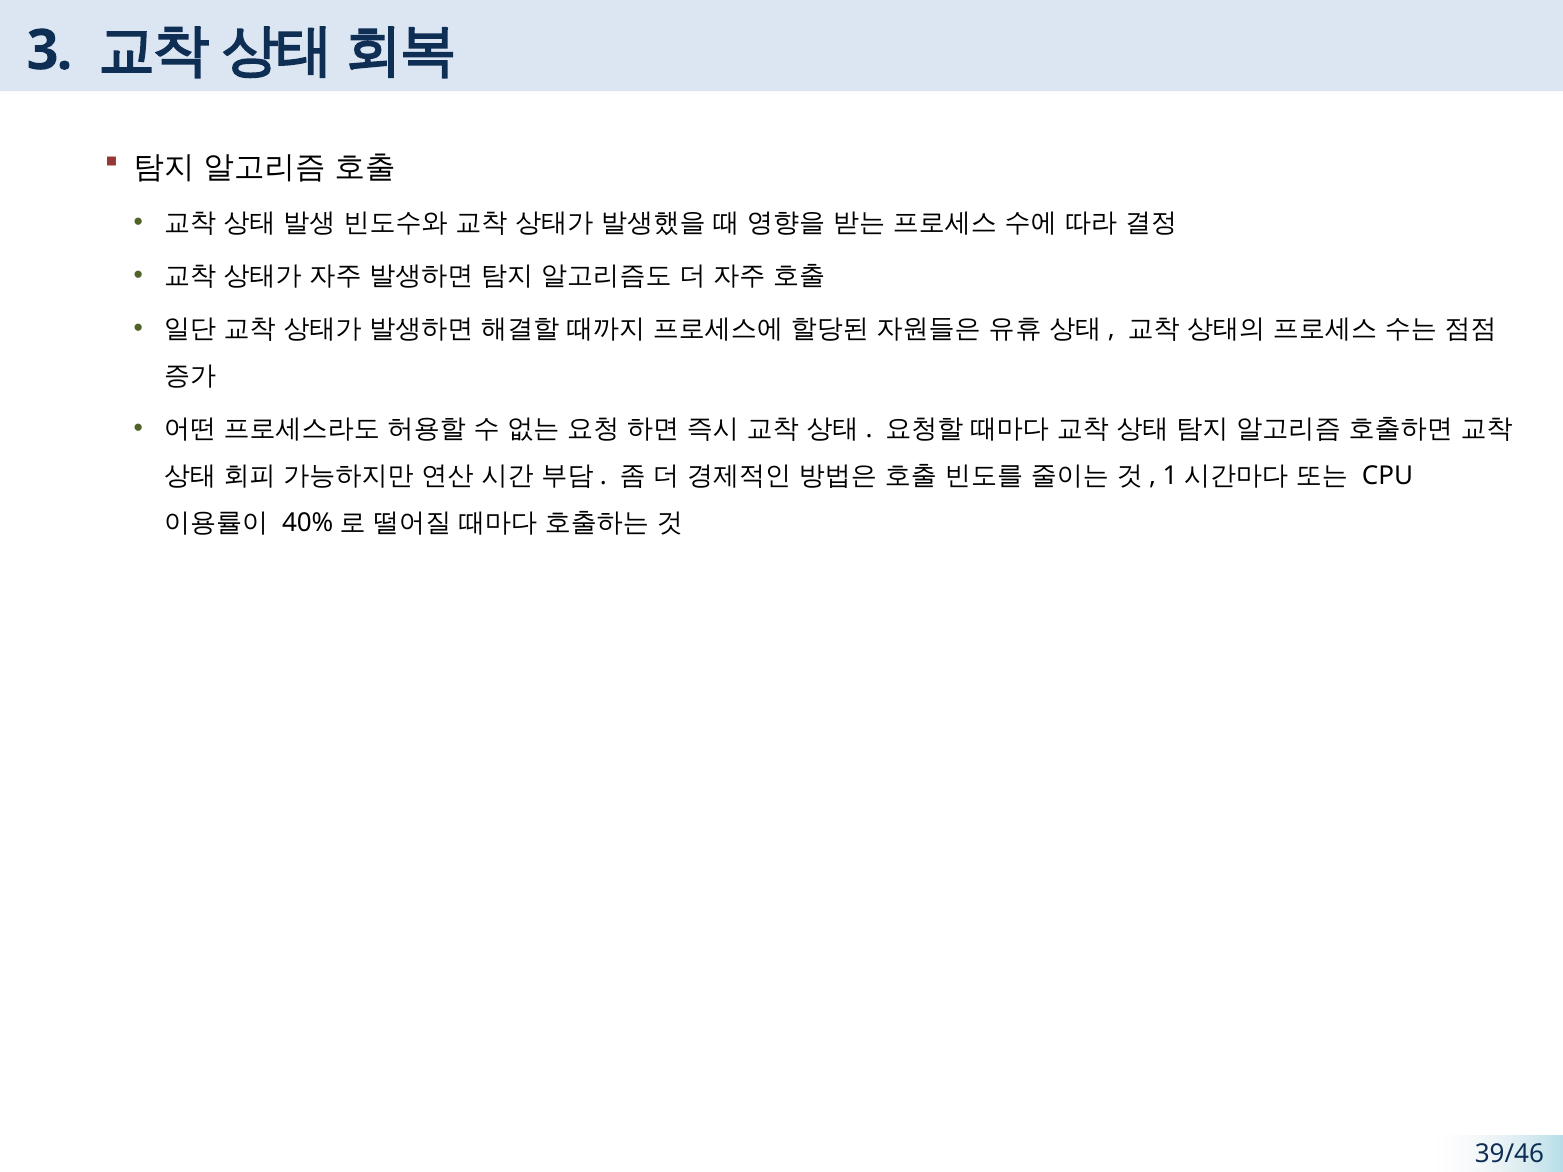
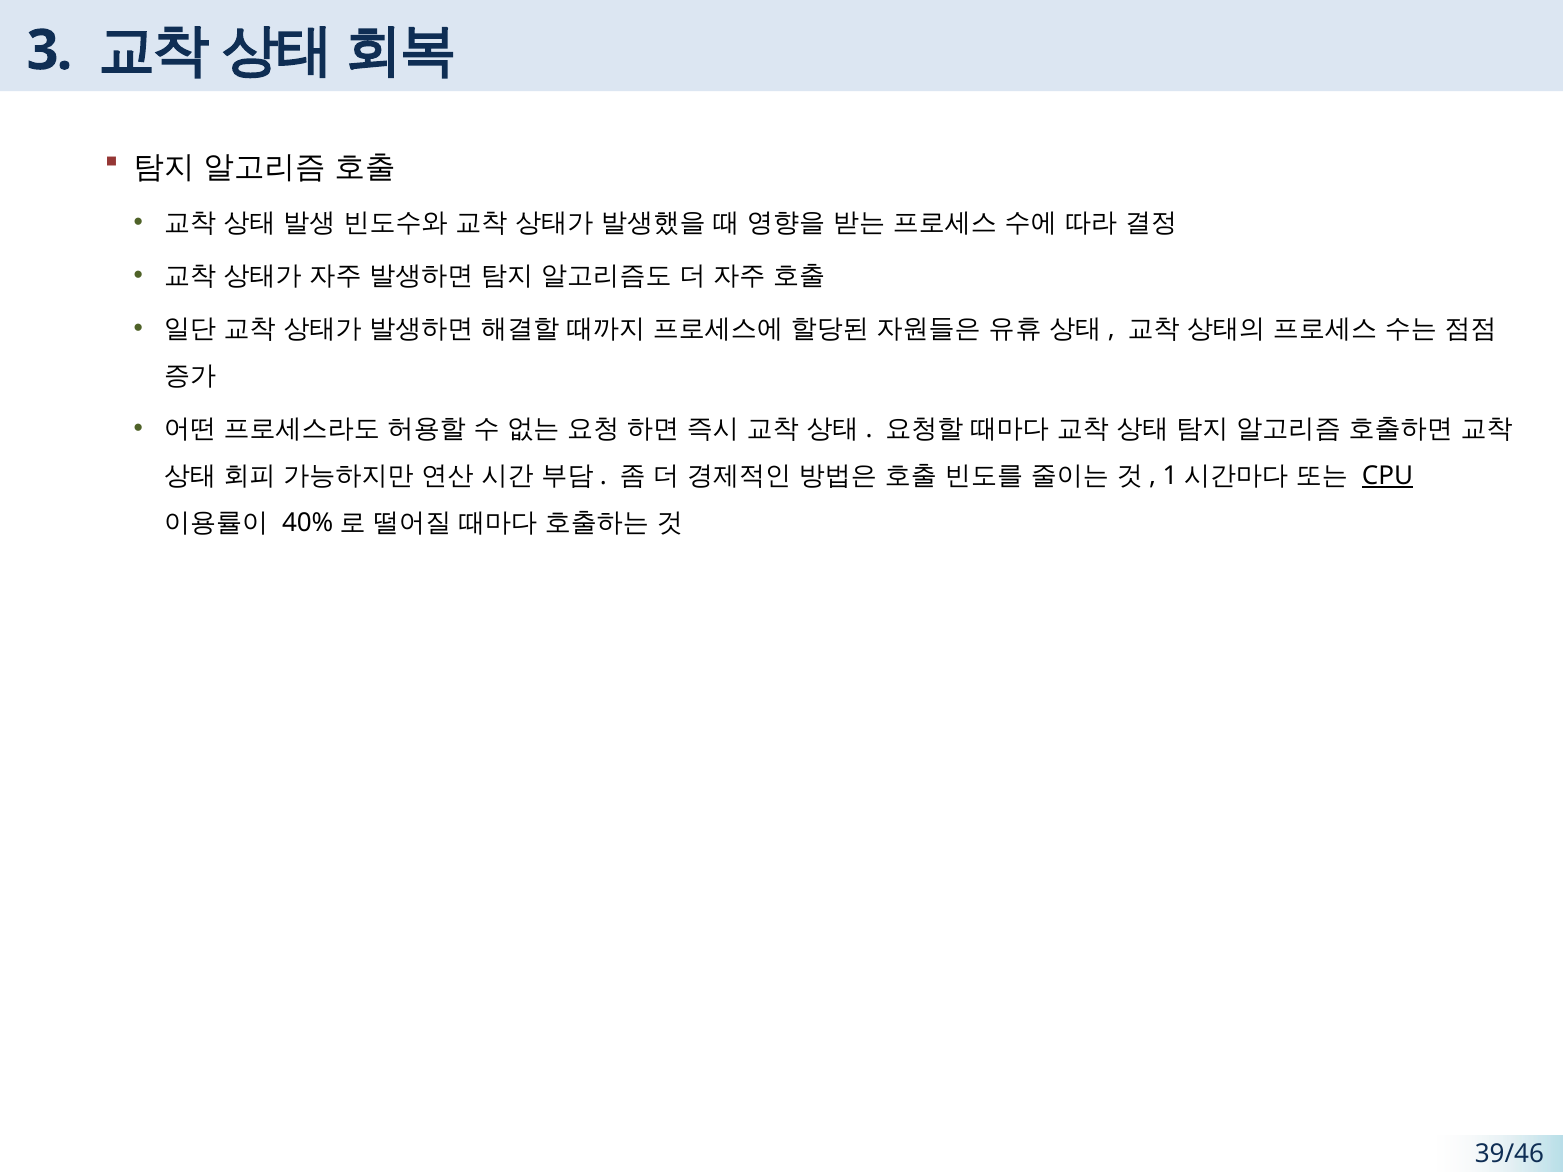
CPU underline: none -> present (1388, 476)
